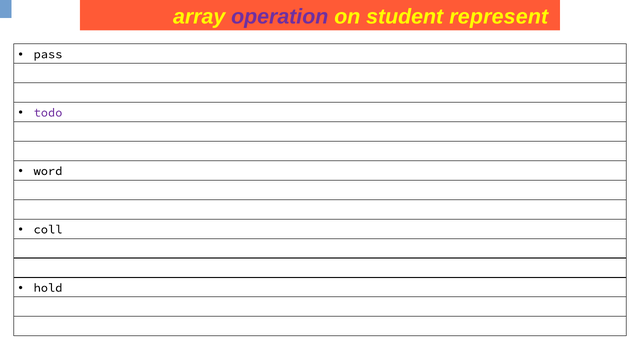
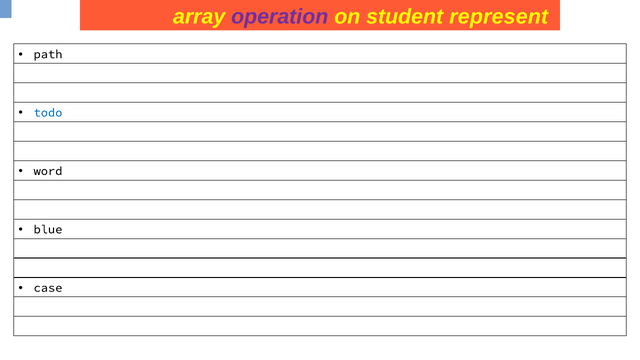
pass: pass -> path (48, 54)
todo colour: purple -> blue (48, 113)
coll: coll -> blue (48, 229)
hold: hold -> case (48, 288)
